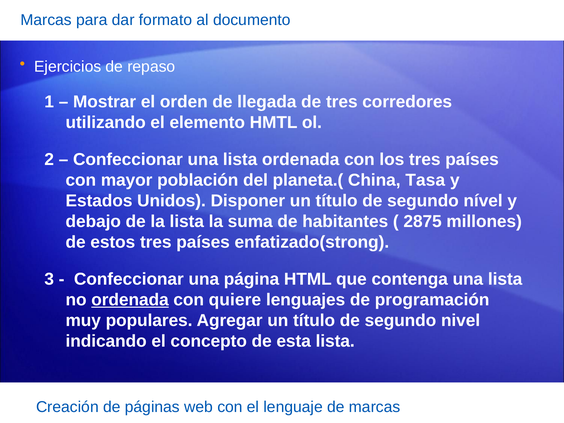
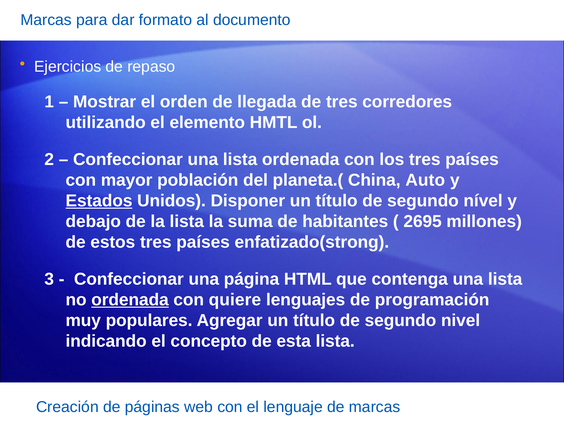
Tasa: Tasa -> Auto (425, 180)
Estados underline: none -> present (99, 201)
2875: 2875 -> 2695 (423, 221)
